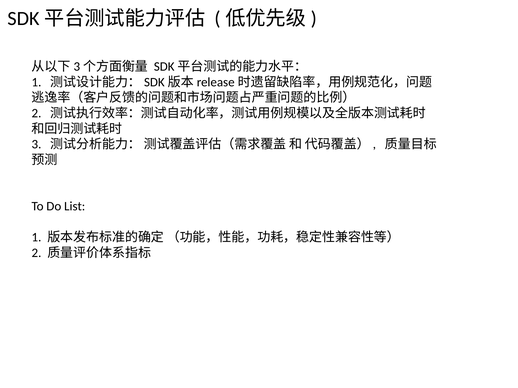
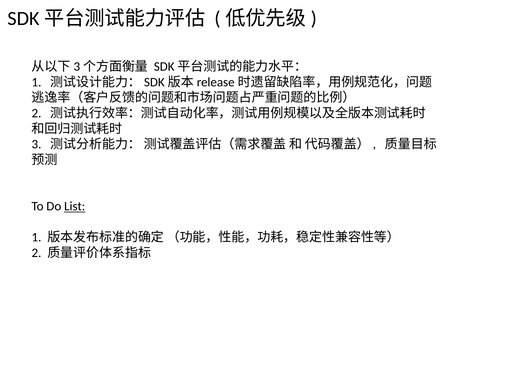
List underline: none -> present (75, 207)
